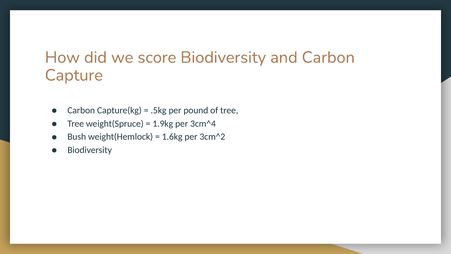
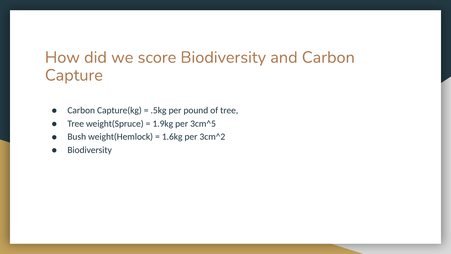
3cm^4: 3cm^4 -> 3cm^5 (203, 123)
